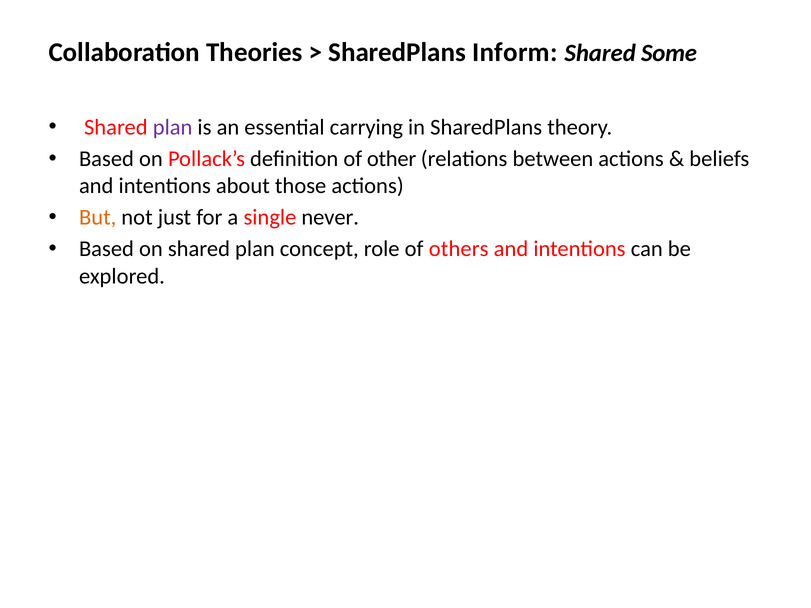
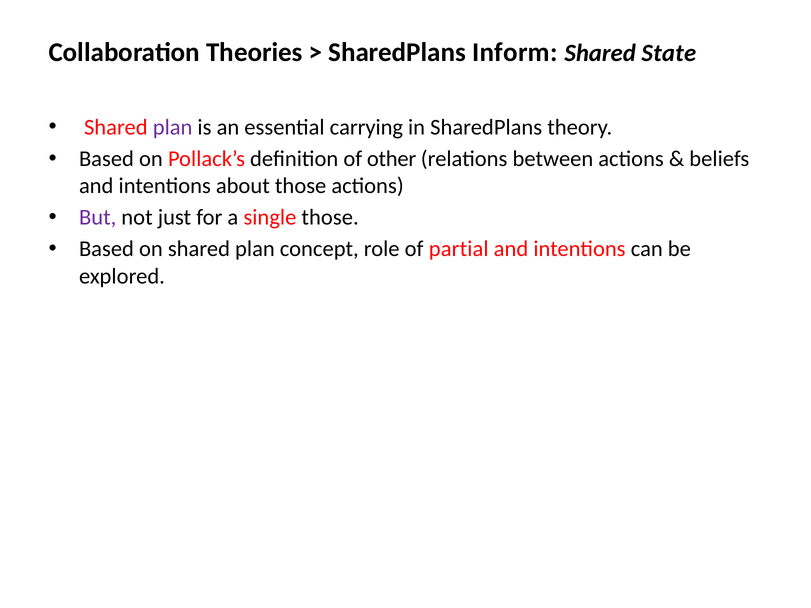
Some: Some -> State (669, 53)
But colour: orange -> purple (98, 218)
single never: never -> those (330, 218)
others: others -> partial (459, 249)
